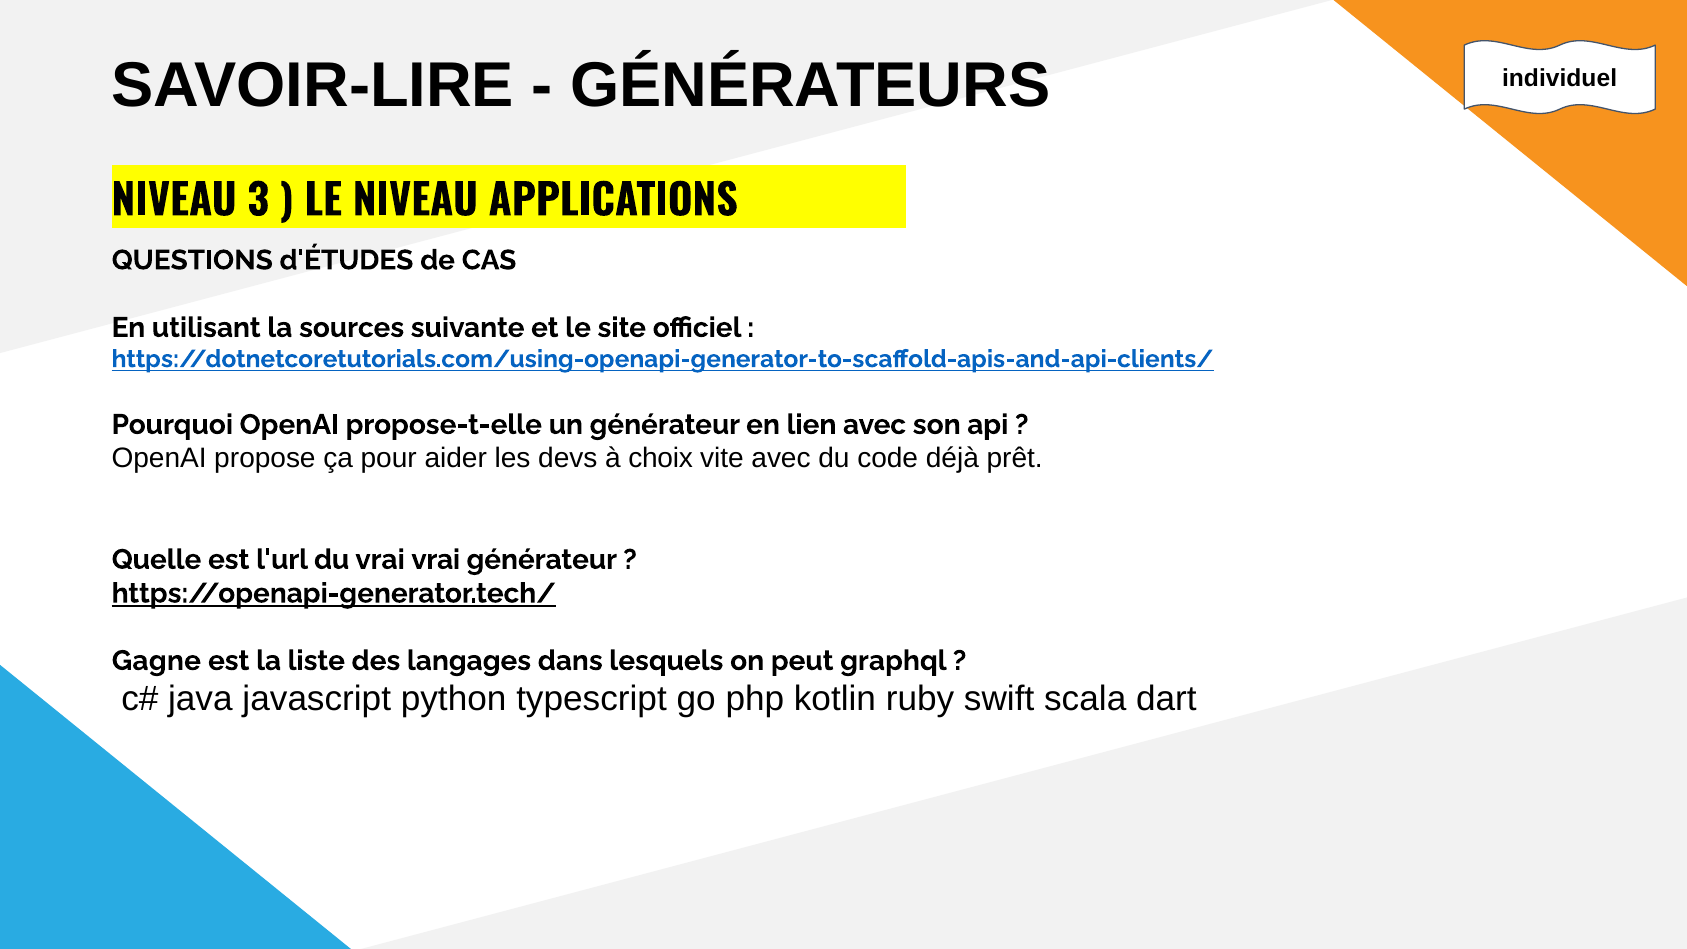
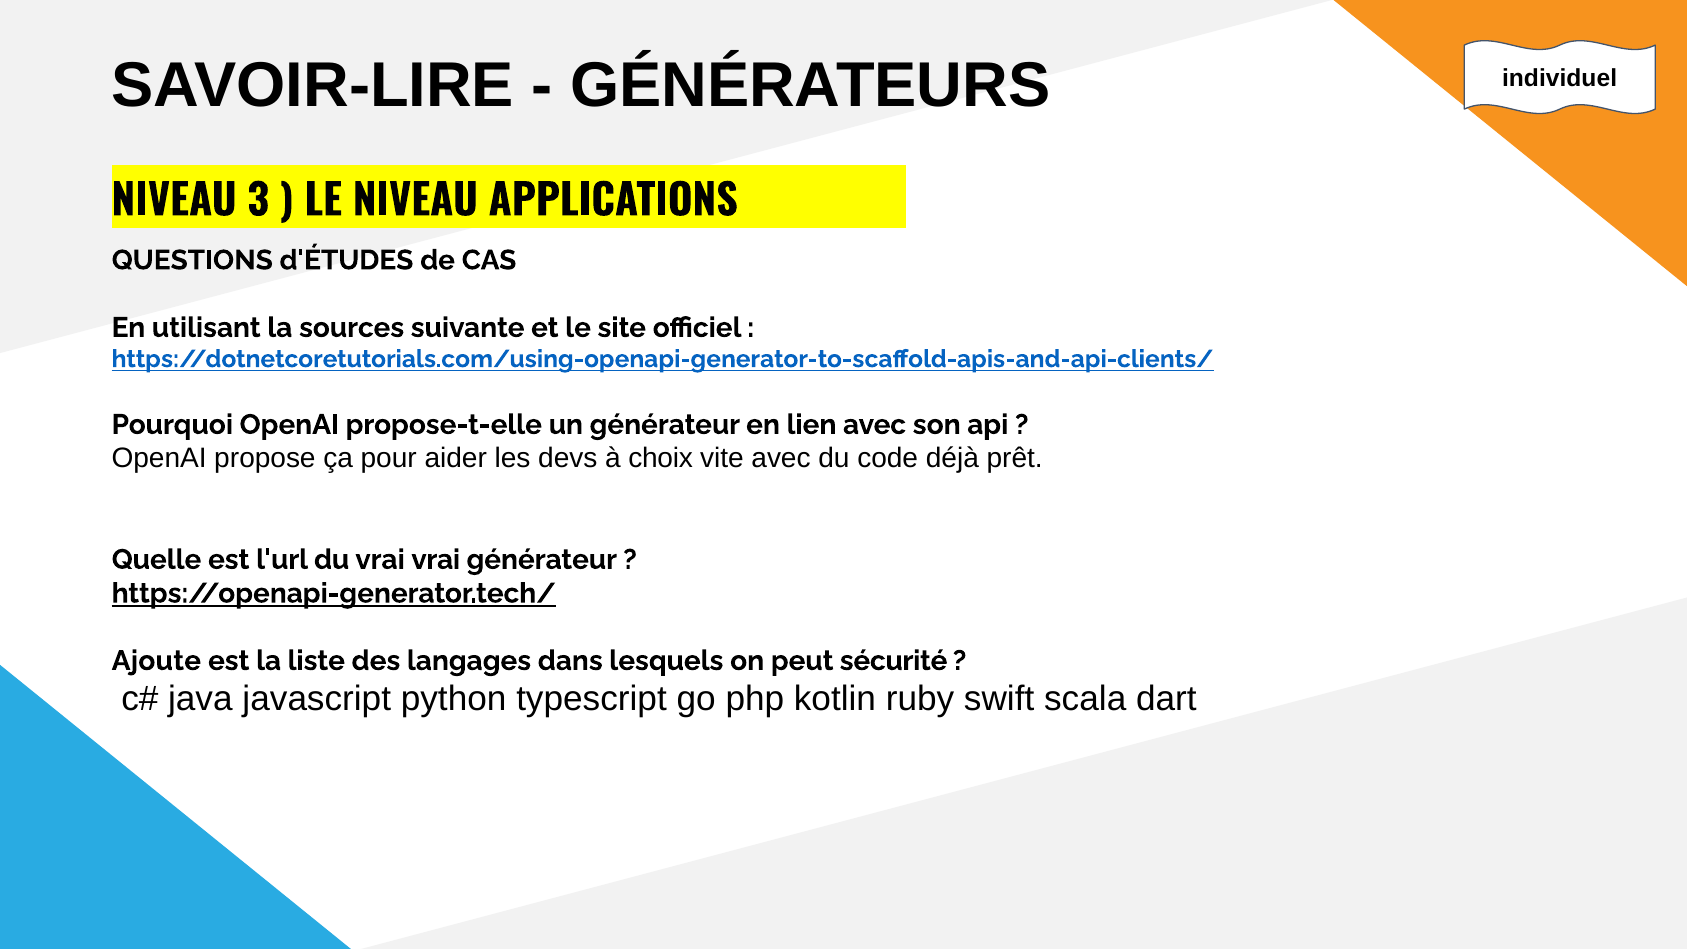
Gagne: Gagne -> Ajoute (156, 661)
graphql: graphql -> sécurité (894, 661)
